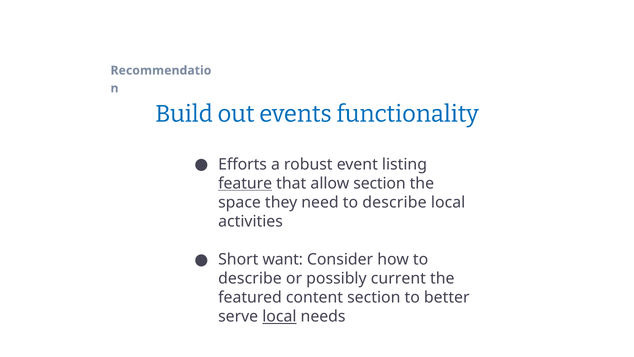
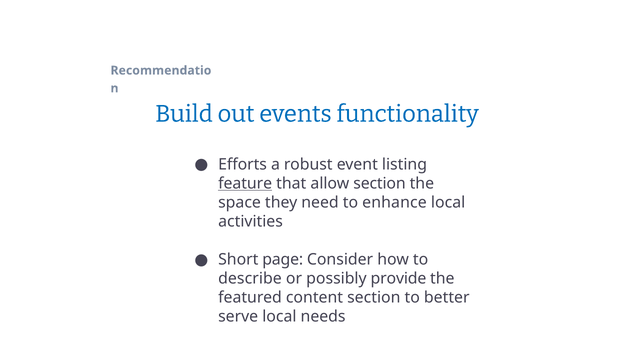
need to describe: describe -> enhance (394, 202)
want: want -> page (283, 259)
current: current -> provide (398, 278)
local underline: present -> none (279, 316)
